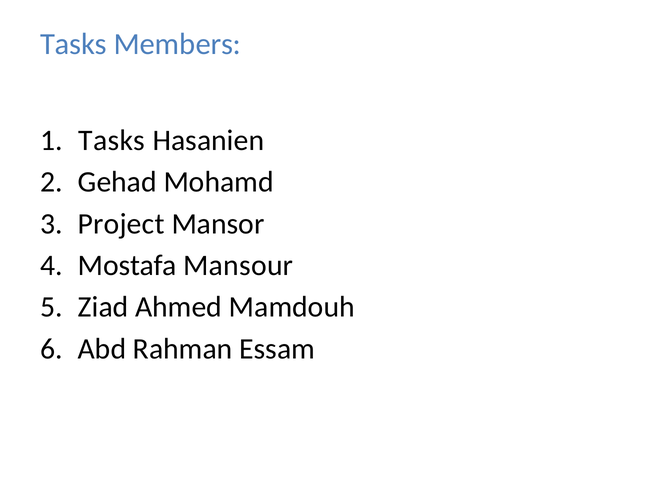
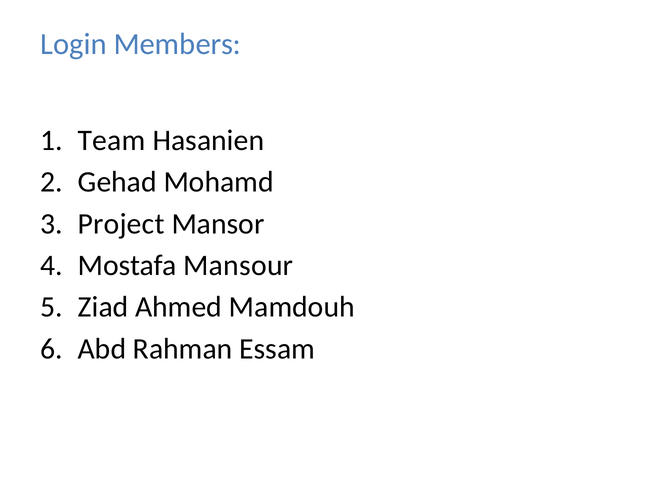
Tasks: Tasks -> Login (73, 44)
Tasks: Tasks -> Team (112, 140)
